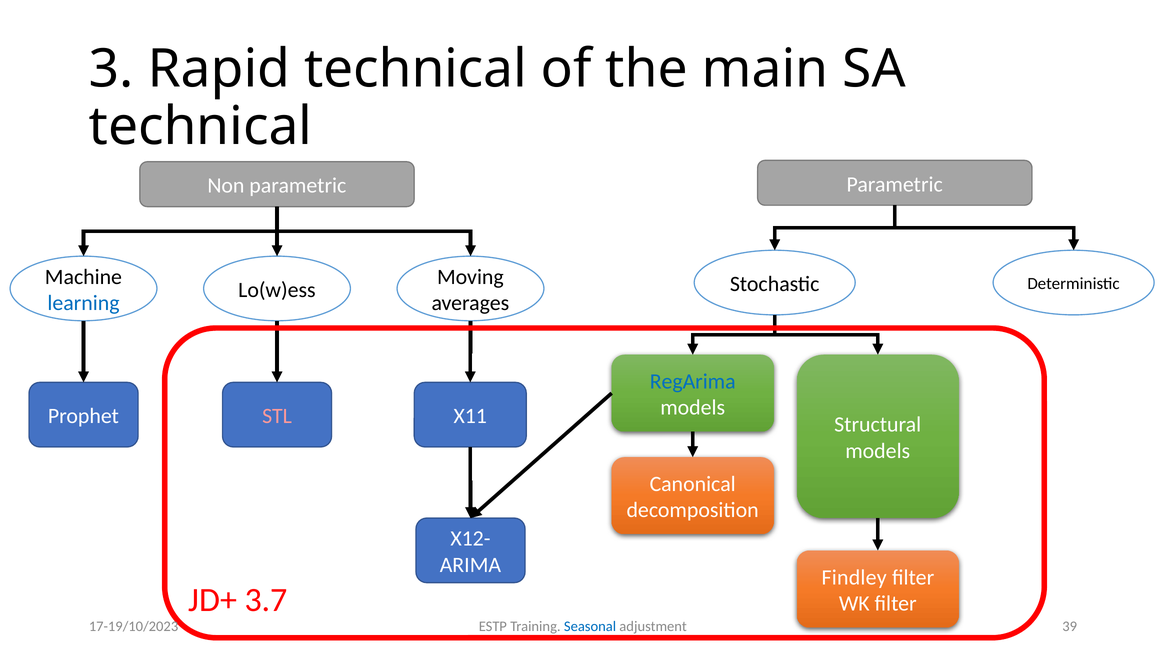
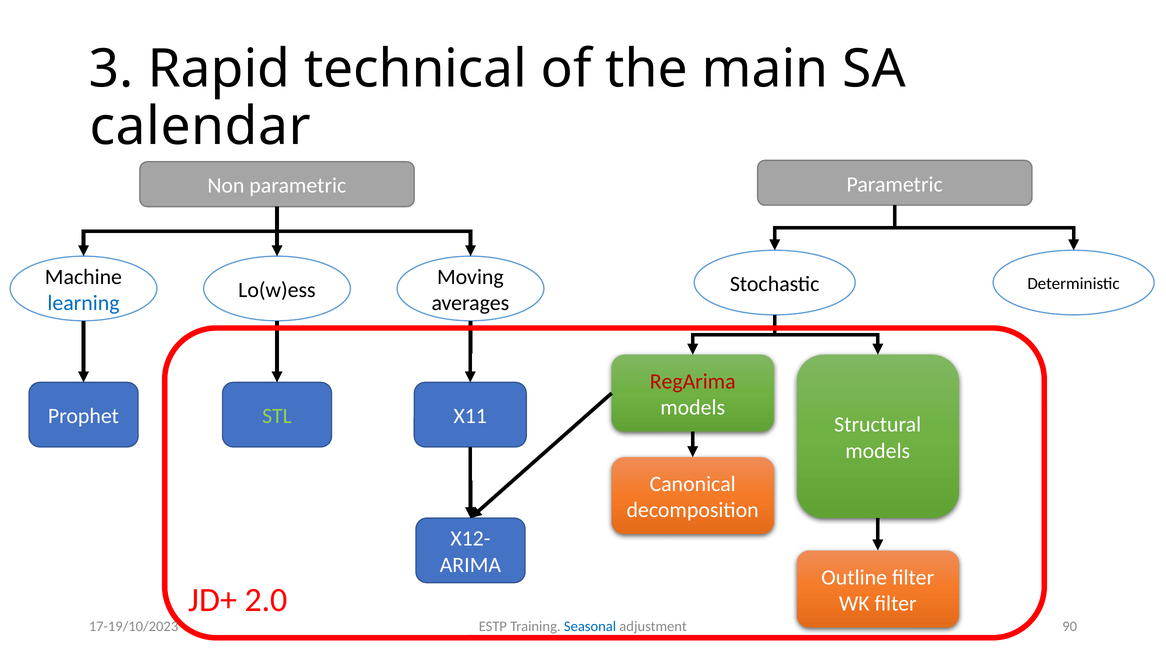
technical: technical -> calendar (200, 127)
RegArima colour: blue -> red (693, 381)
STL colour: pink -> light green (277, 416)
Findley: Findley -> Outline (854, 577)
3.7: 3.7 -> 2.0 (266, 600)
39: 39 -> 90 (1070, 626)
